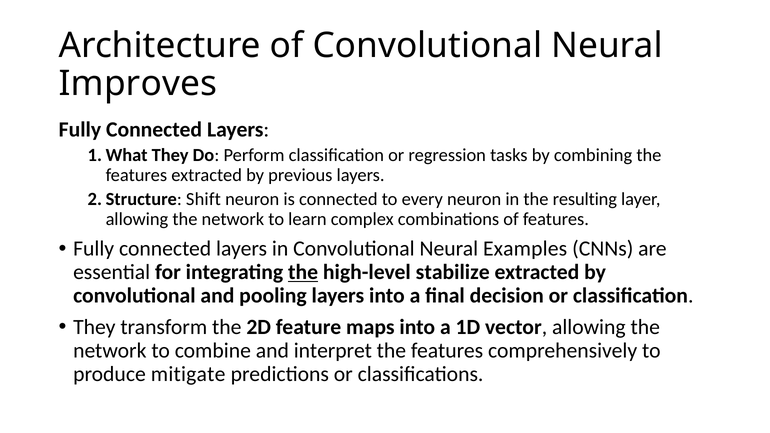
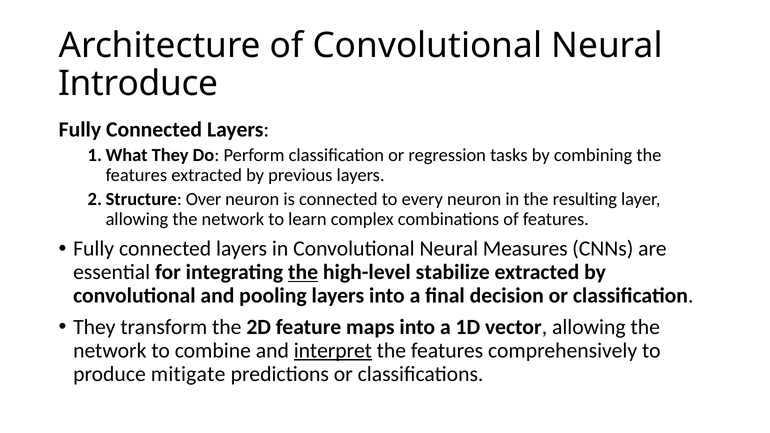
Improves: Improves -> Introduce (138, 84)
Shift: Shift -> Over (204, 199)
Examples: Examples -> Measures (525, 249)
interpret underline: none -> present (333, 351)
